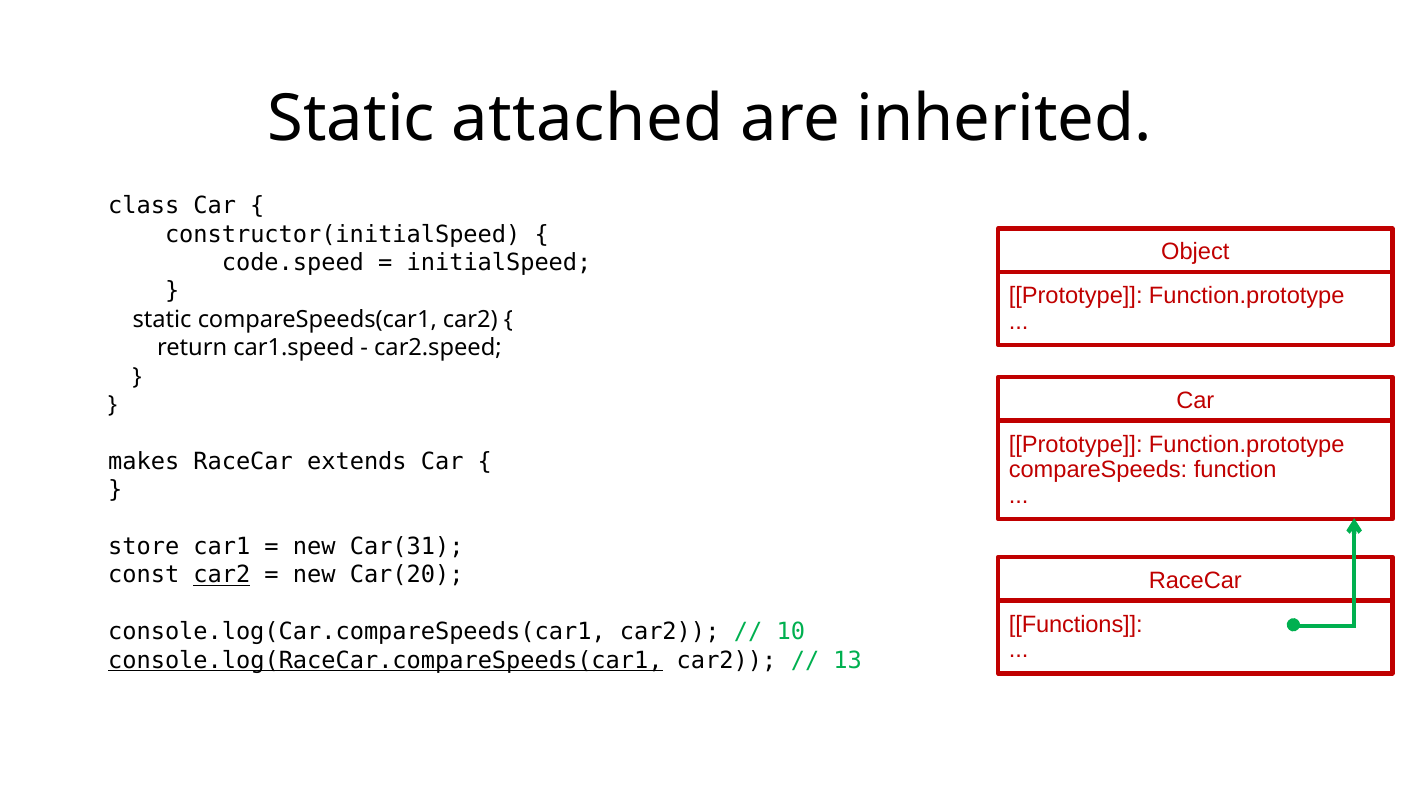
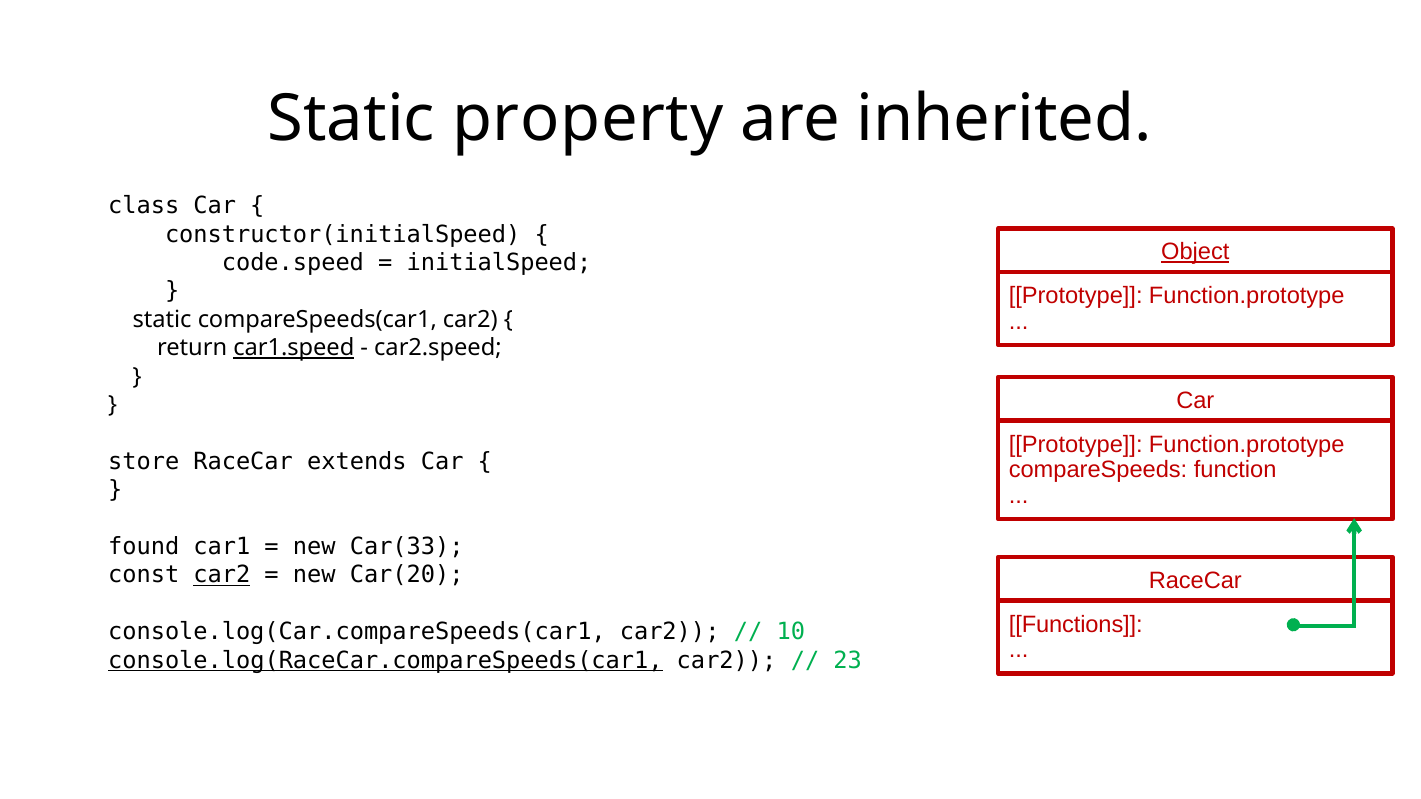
attached: attached -> property (588, 119)
Object underline: none -> present (1195, 252)
car1.speed underline: none -> present (294, 348)
makes: makes -> store (144, 462)
store: store -> found (144, 547)
Car(31: Car(31 -> Car(33 (407, 547)
13: 13 -> 23 (848, 661)
